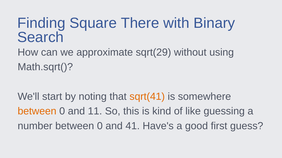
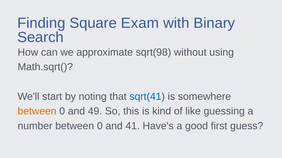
There: There -> Exam (140, 23)
sqrt(29: sqrt(29 -> sqrt(98 (153, 52)
sqrt(41 colour: orange -> blue (147, 97)
11: 11 -> 49 (95, 112)
